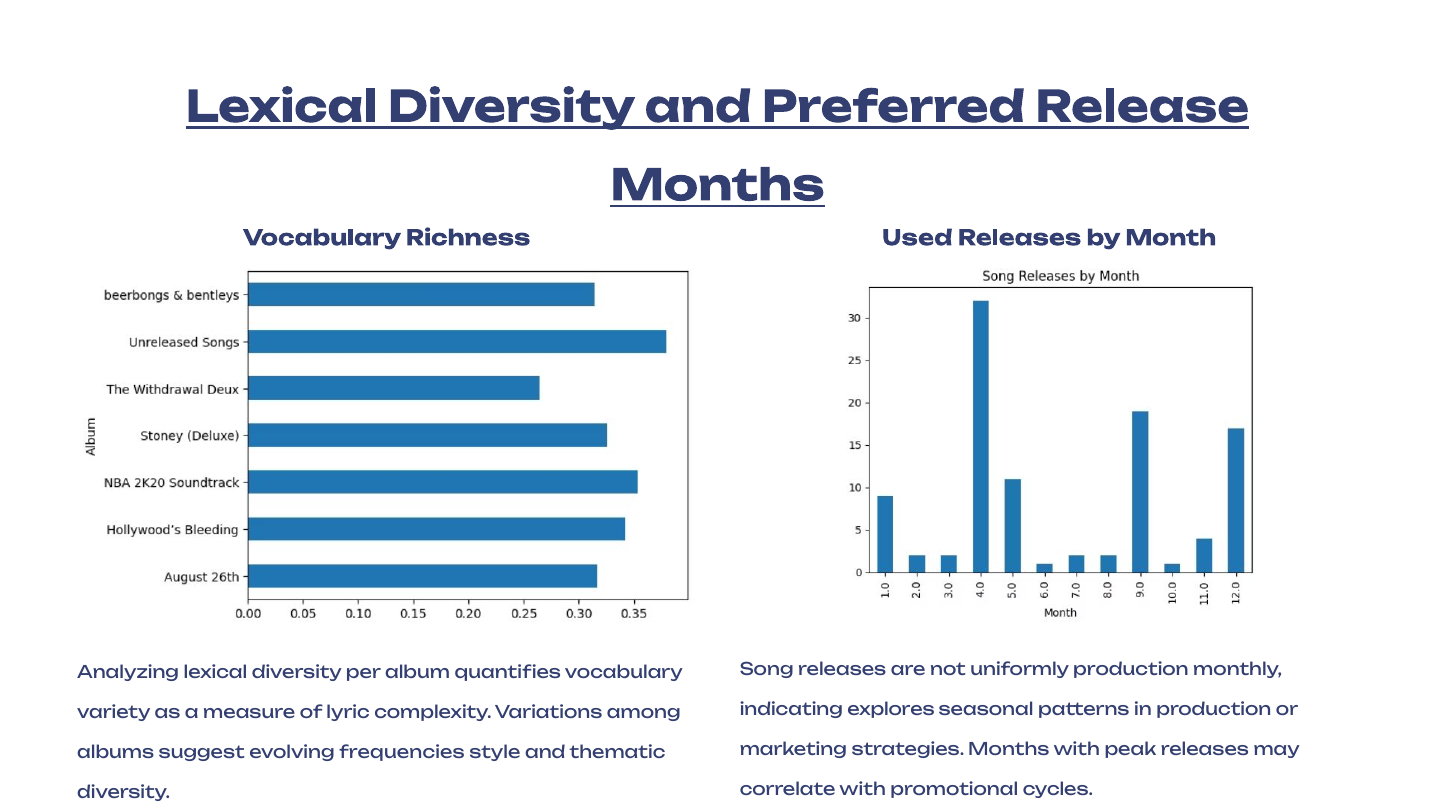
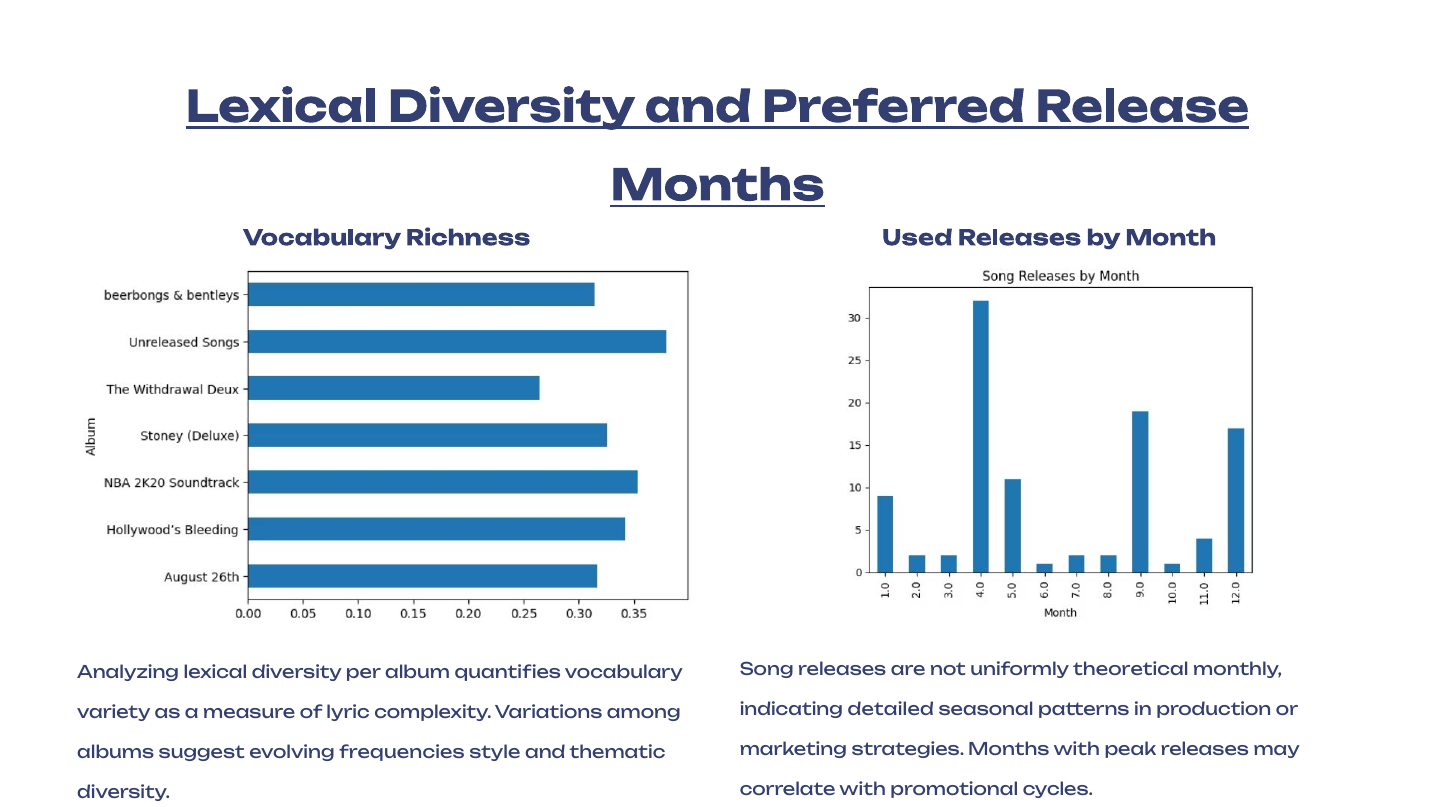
uniformly production: production -> theoretical (1131, 670)
explores: explores -> detailed (891, 710)
